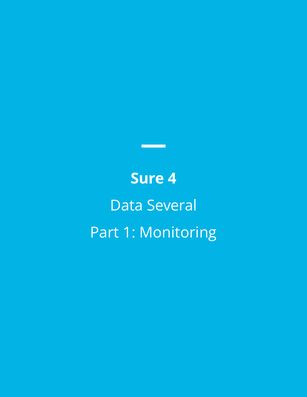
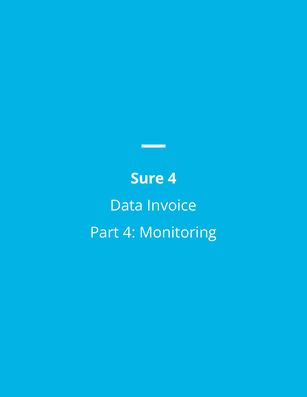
Several: Several -> Invoice (172, 206)
Part 1: 1 -> 4 (129, 233)
